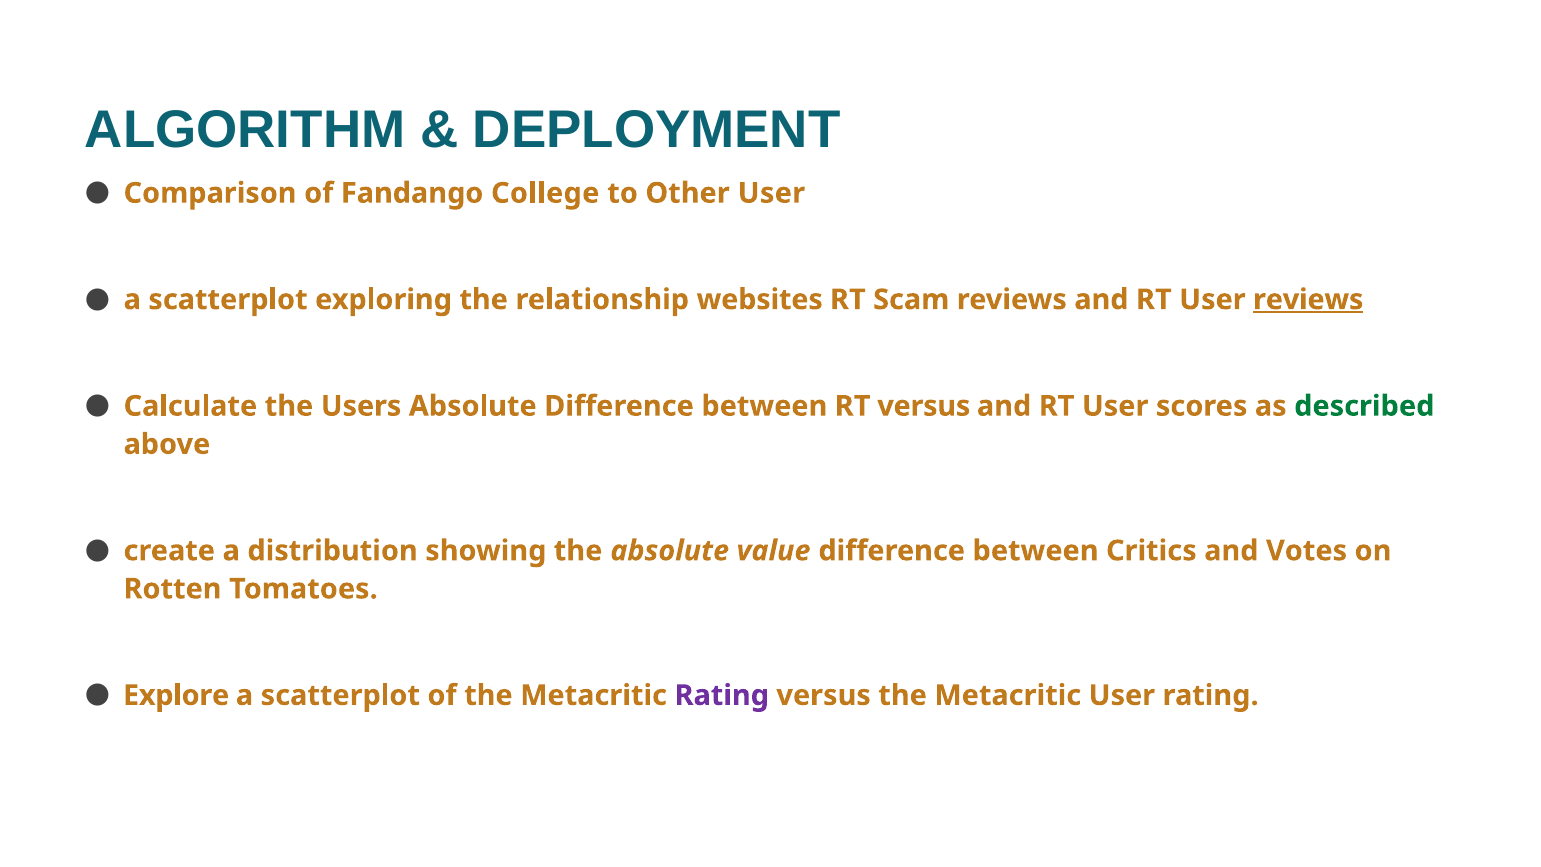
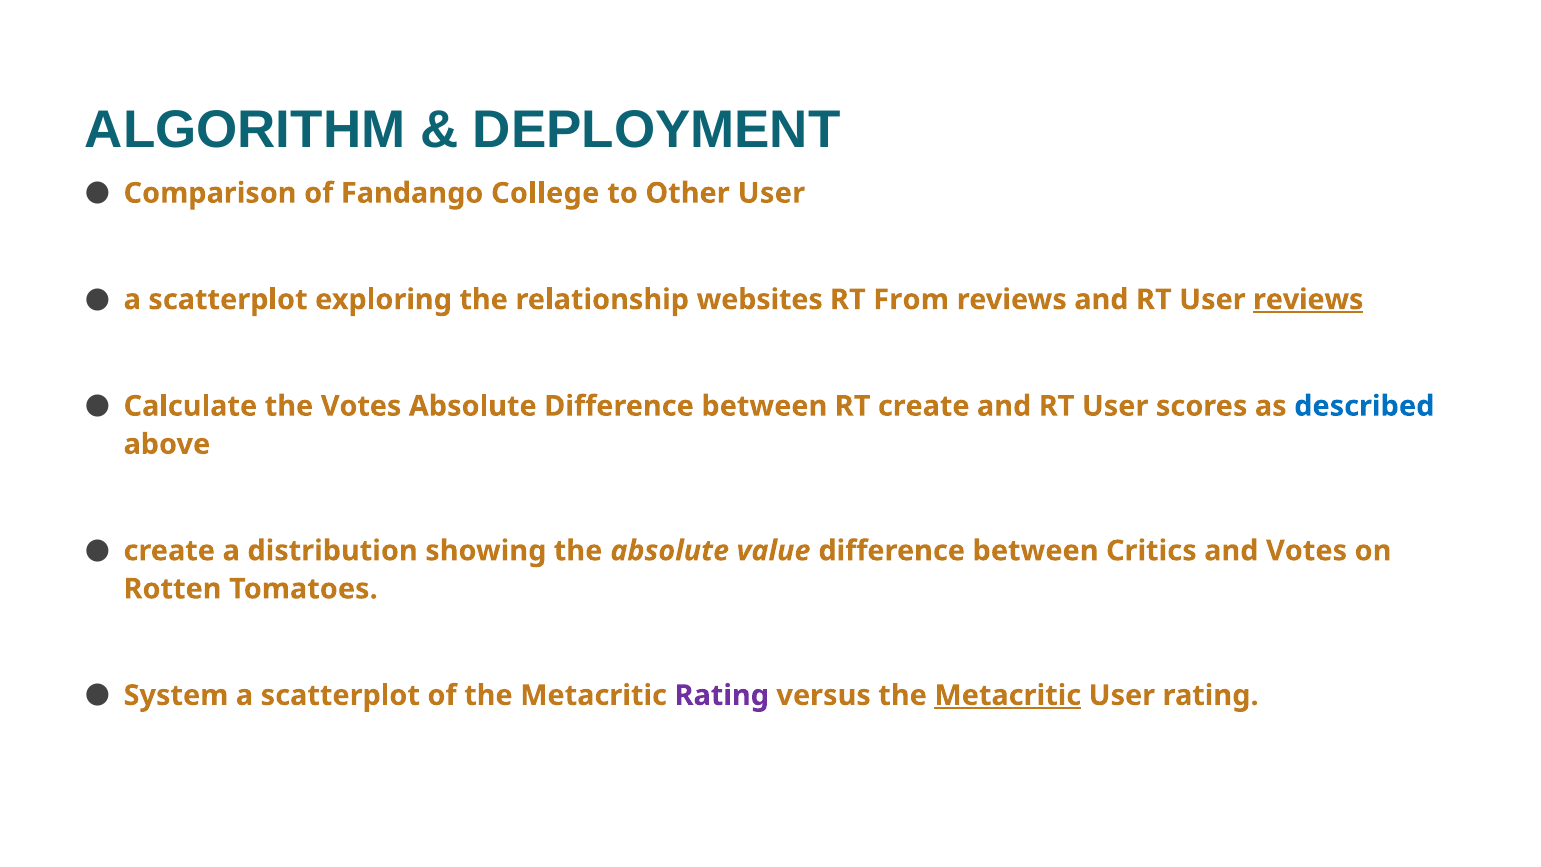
Scam: Scam -> From (911, 300)
the Users: Users -> Votes (361, 406)
RT versus: versus -> create (924, 406)
described colour: green -> blue (1364, 406)
Explore: Explore -> System (176, 695)
Metacritic underline: none -> present (1008, 695)
